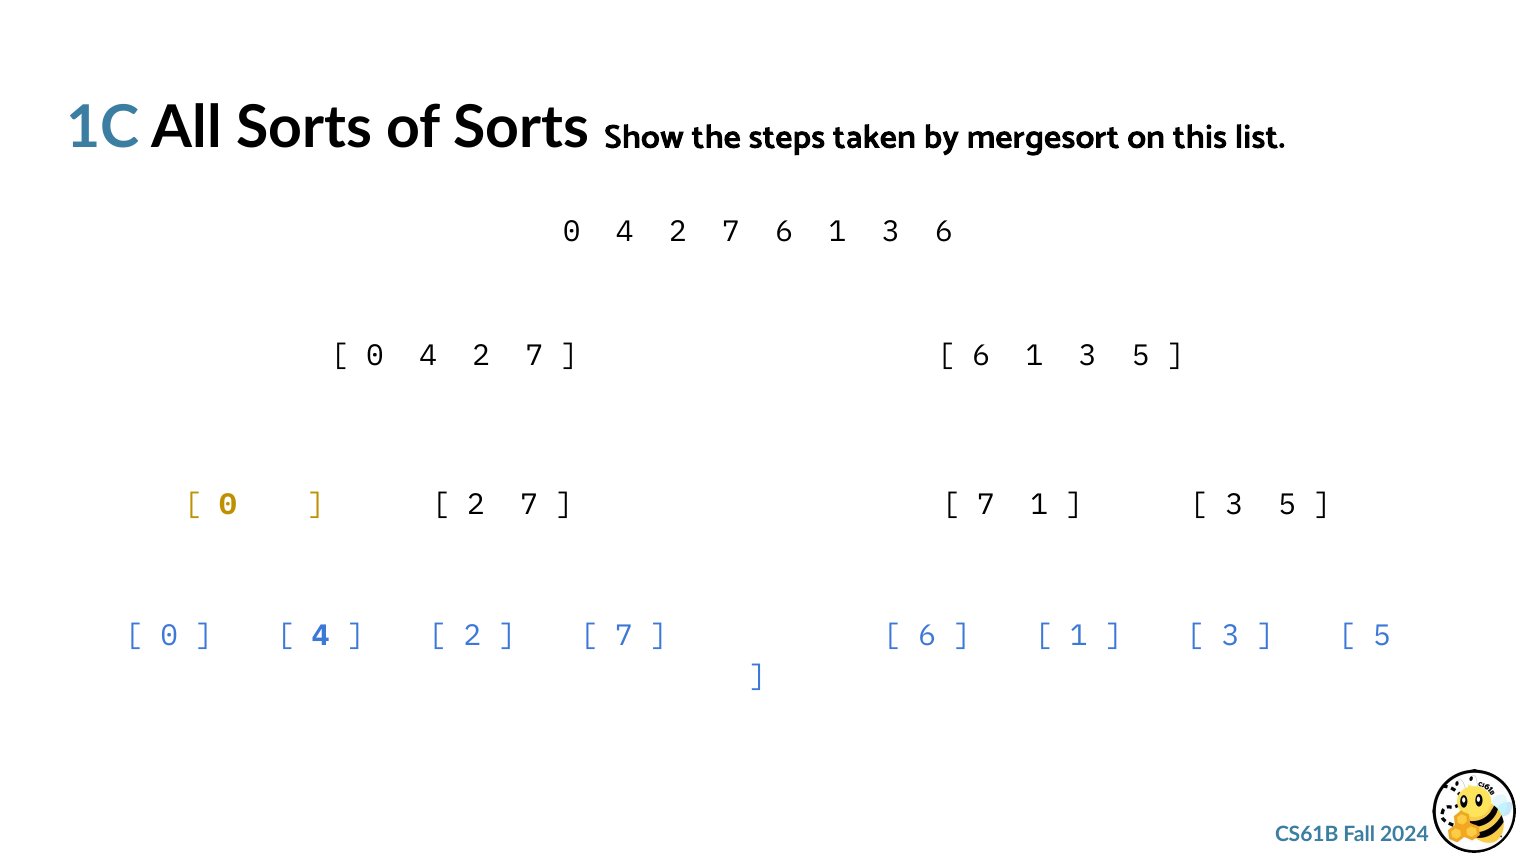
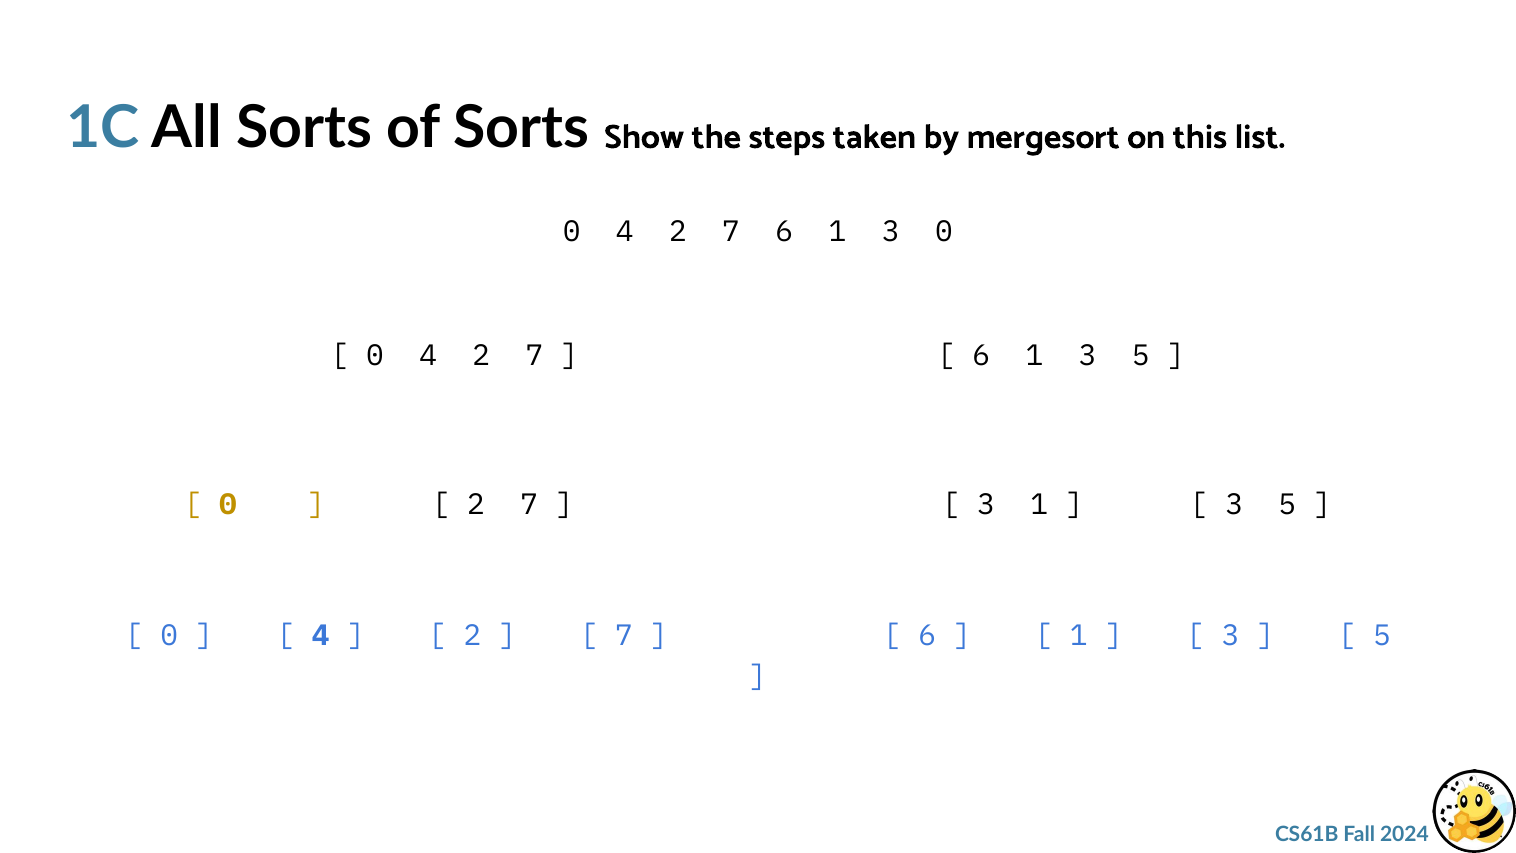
3 6: 6 -> 0 (944, 231)
7: 7 -> 3 (986, 504)
